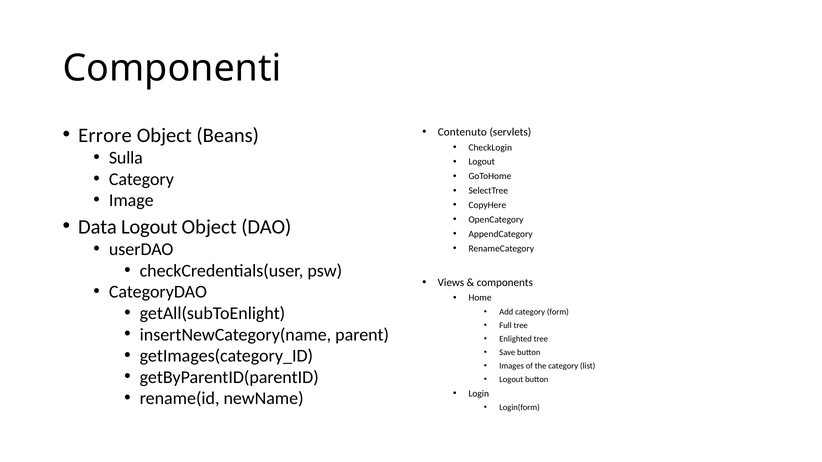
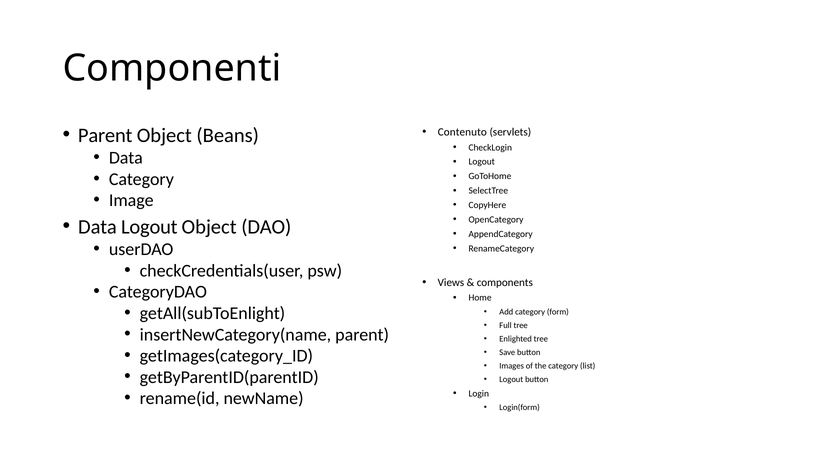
Errore: Errore -> Parent (105, 135)
Sulla: Sulla -> Data (126, 158)
